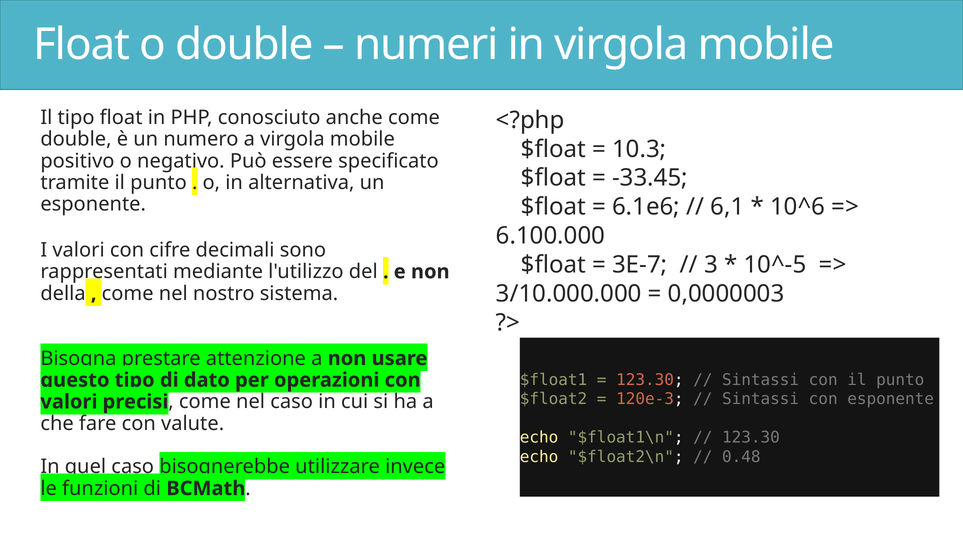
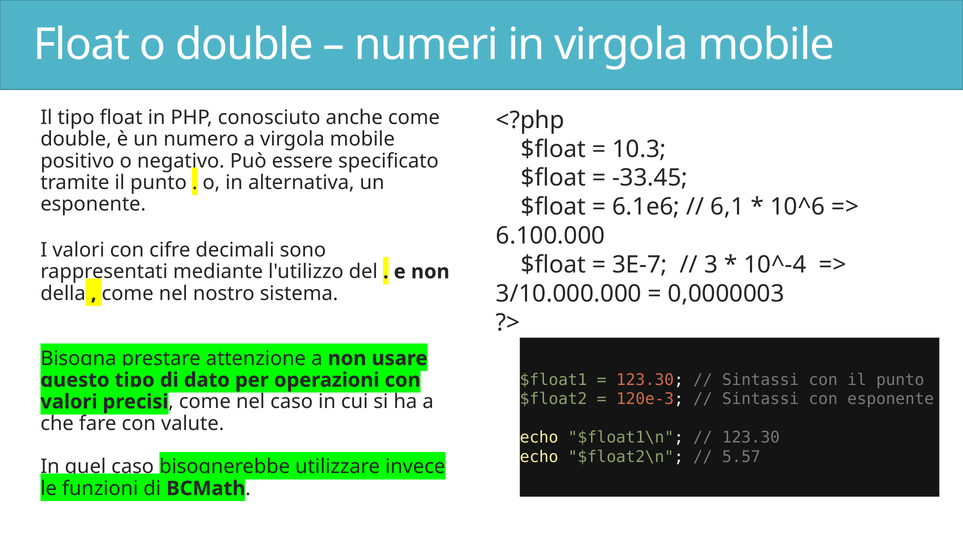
10^-5: 10^-5 -> 10^-4 (775, 265)
0.48: 0.48 -> 5.57 (741, 457)
